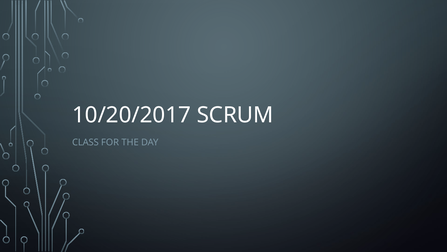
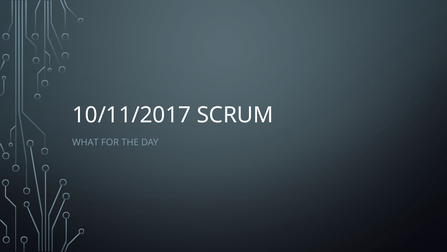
10/20/2017: 10/20/2017 -> 10/11/2017 (132, 115)
CLASS: CLASS -> WHAT (85, 142)
